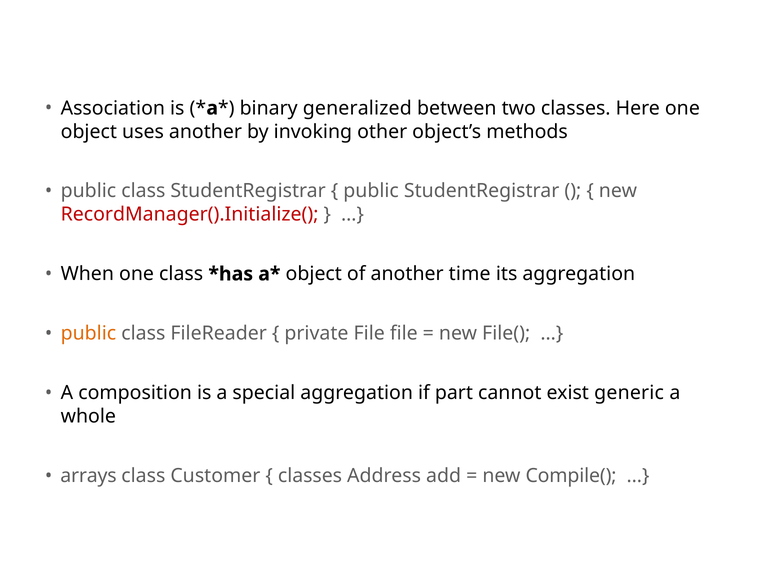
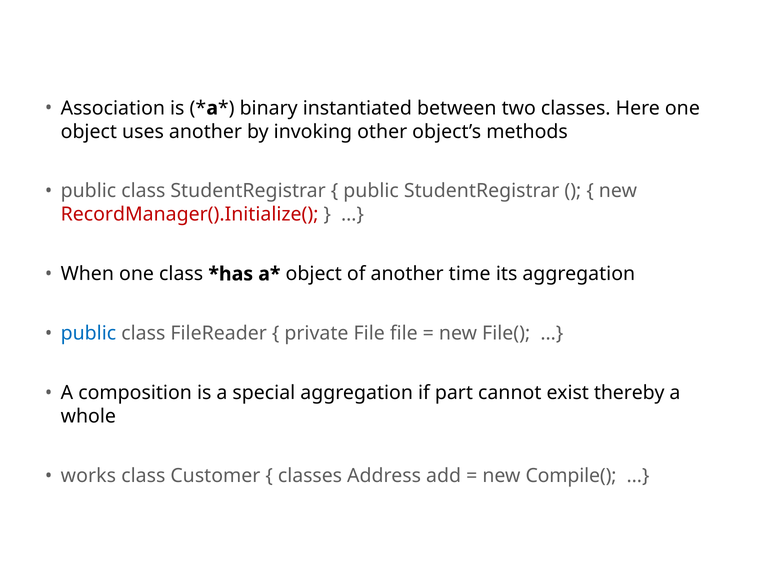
generalized: generalized -> instantiated (357, 108)
public colour: orange -> blue (88, 333)
generic: generic -> thereby (629, 393)
arrays: arrays -> works (88, 476)
